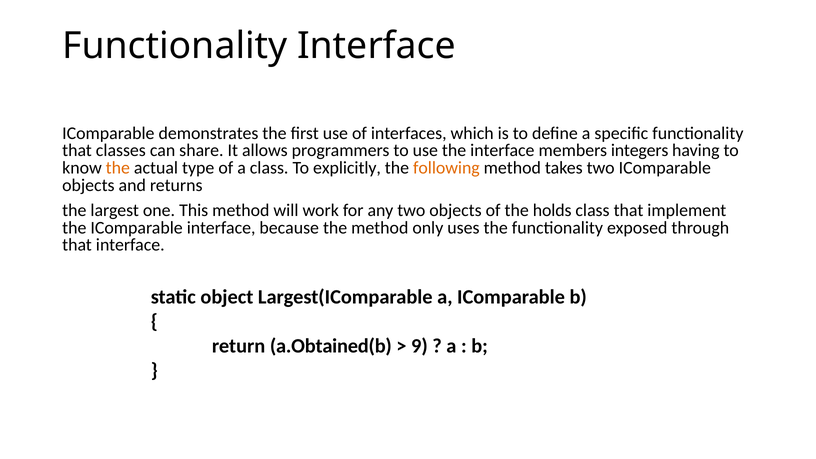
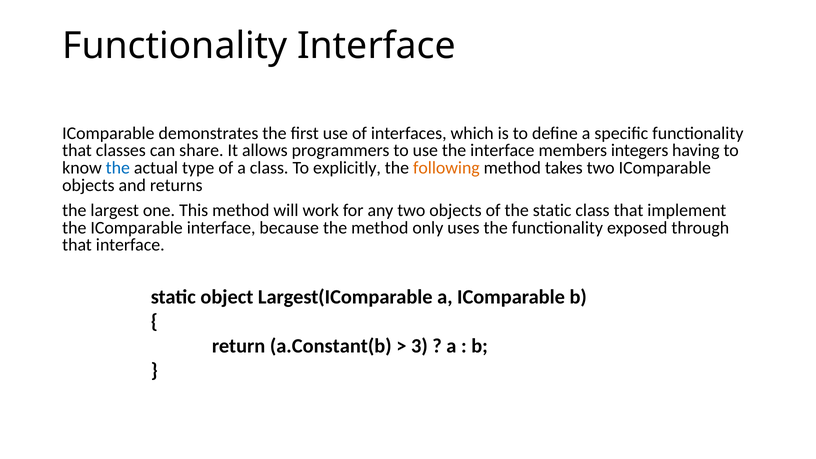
the colour: orange -> blue (118, 168)
the holds: holds -> static (552, 210)
a.Obtained(b: a.Obtained(b -> a.Constant(b (331, 346)
9: 9 -> 3 (419, 346)
